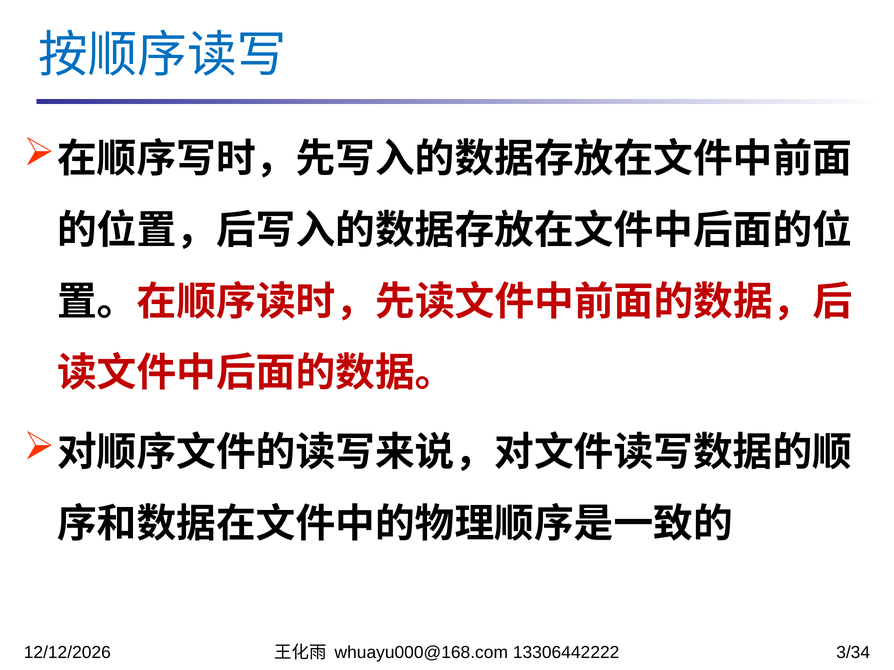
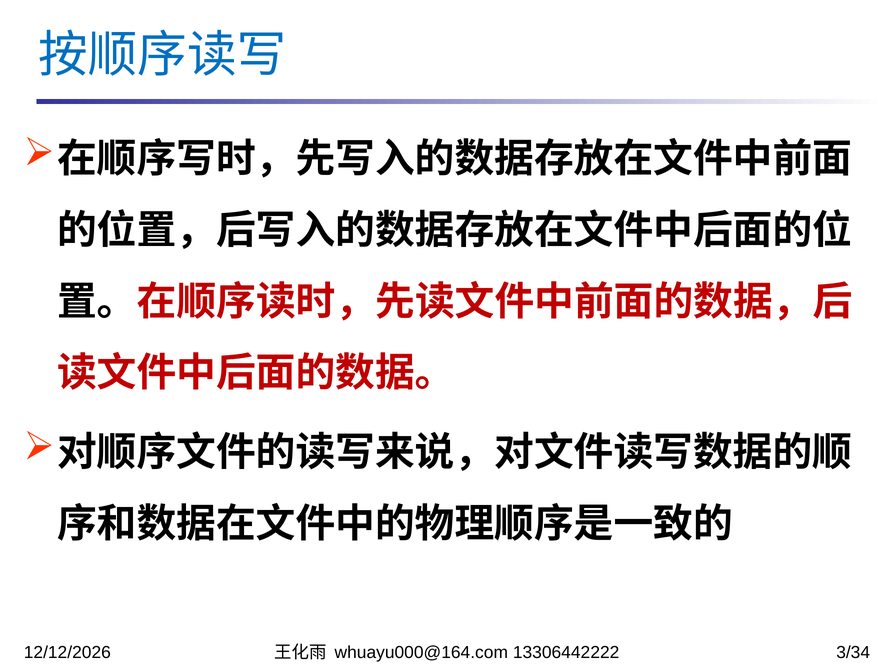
whuayu000@168.com: whuayu000@168.com -> whuayu000@164.com (421, 653)
